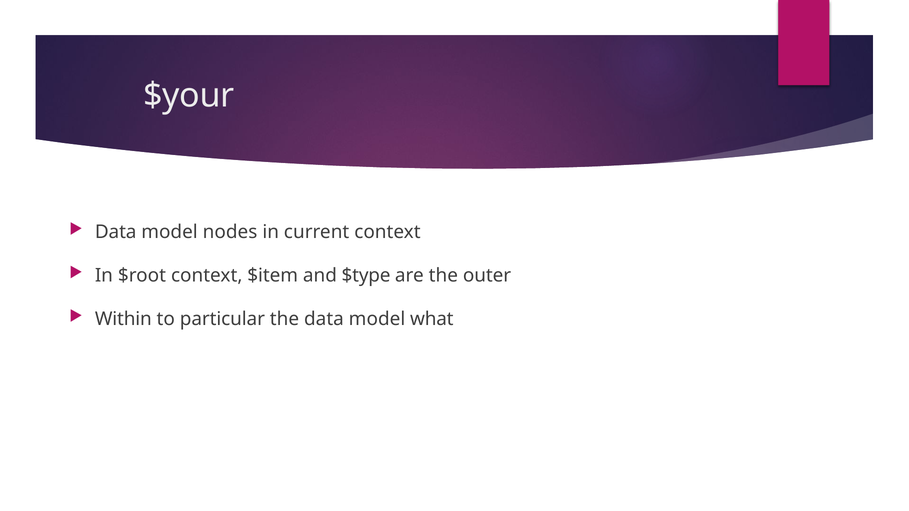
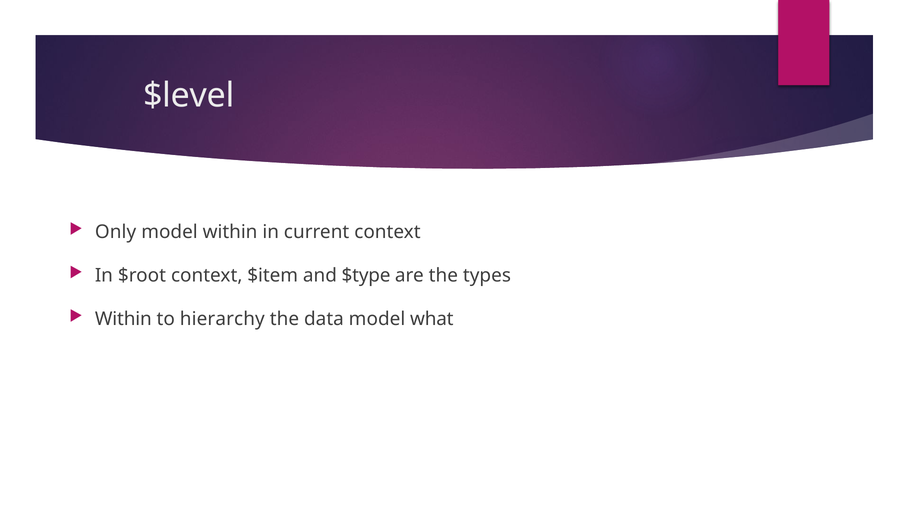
$your: $your -> $level (189, 96)
Data: Data -> Only (116, 232)
model nodes: nodes -> within (230, 232)
outer: outer -> types (487, 276)
particular: particular -> hierarchy (222, 319)
